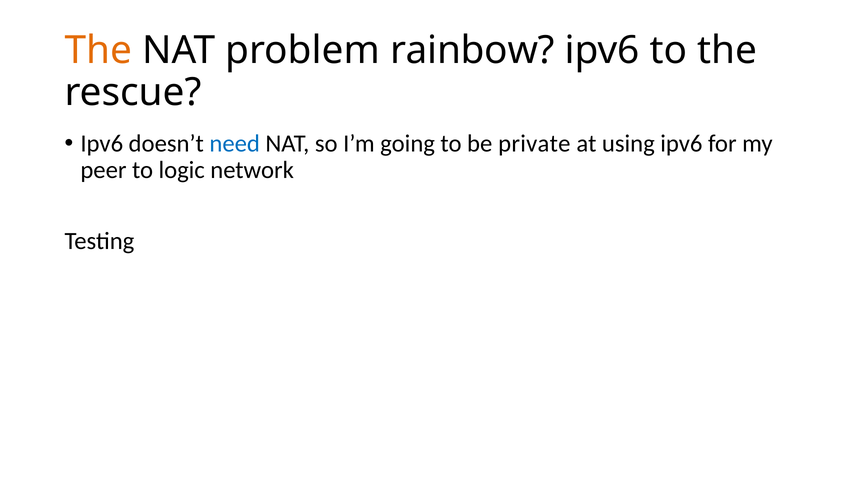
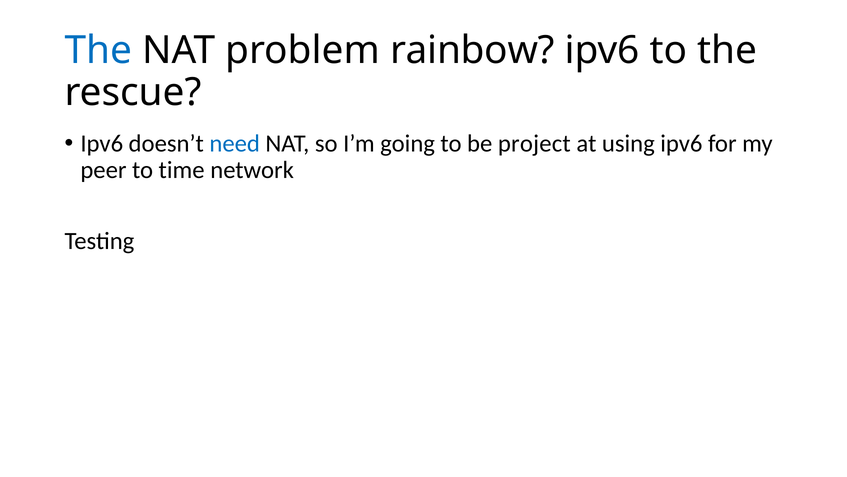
The colour: orange -> blue (98, 50)
private: private -> project (534, 143)
logic: logic -> time (182, 170)
